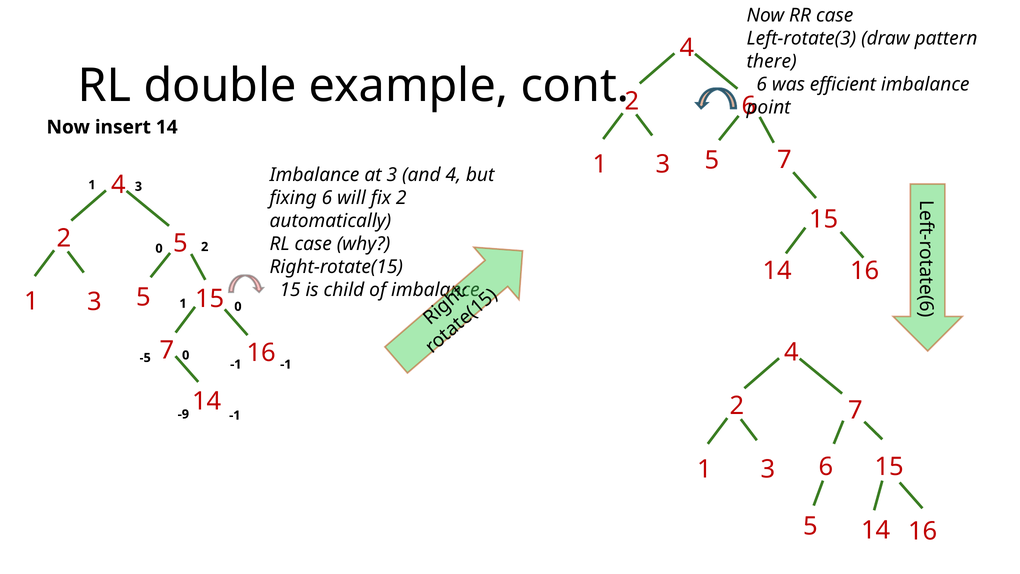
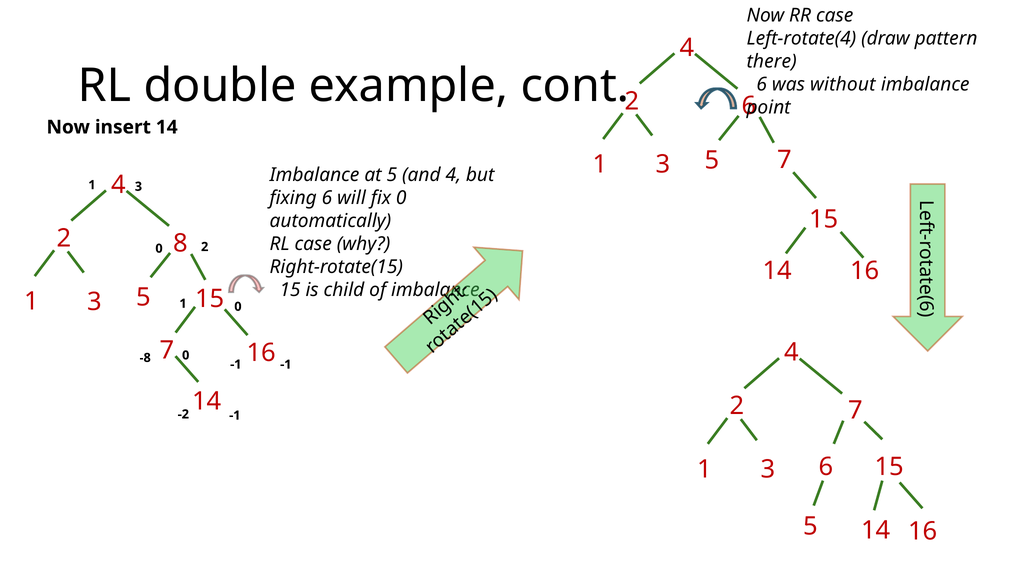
Left-rotate(3: Left-rotate(3 -> Left-rotate(4 (801, 39)
efficient: efficient -> without (843, 84)
at 3: 3 -> 5 (392, 175)
fix 2: 2 -> 0 (401, 198)
2 5: 5 -> 8 (181, 243)
-5: -5 -> -8 (145, 358)
-9: -9 -> -2 (183, 414)
